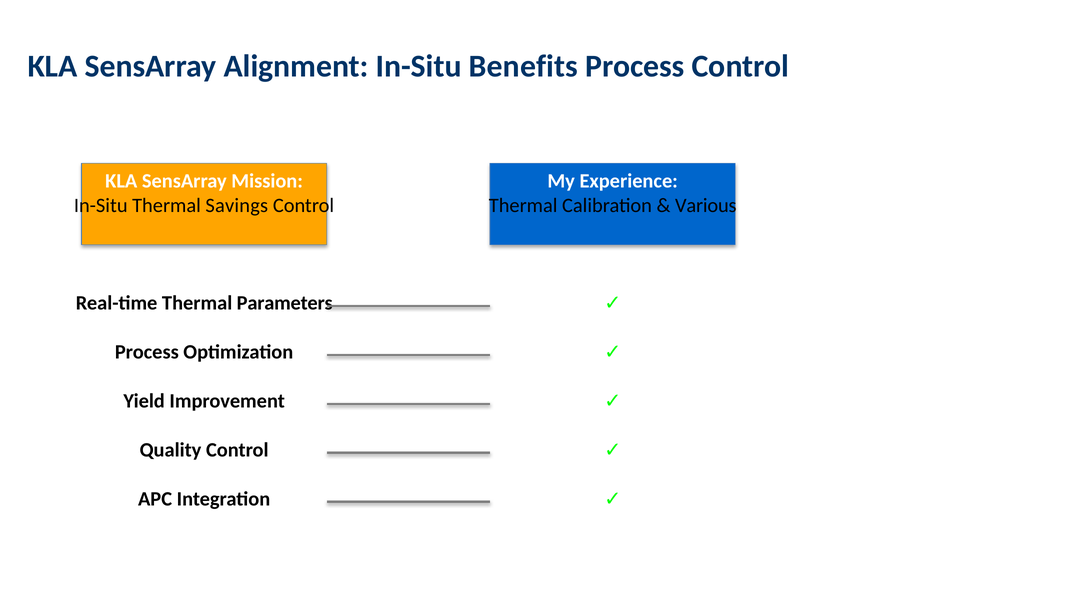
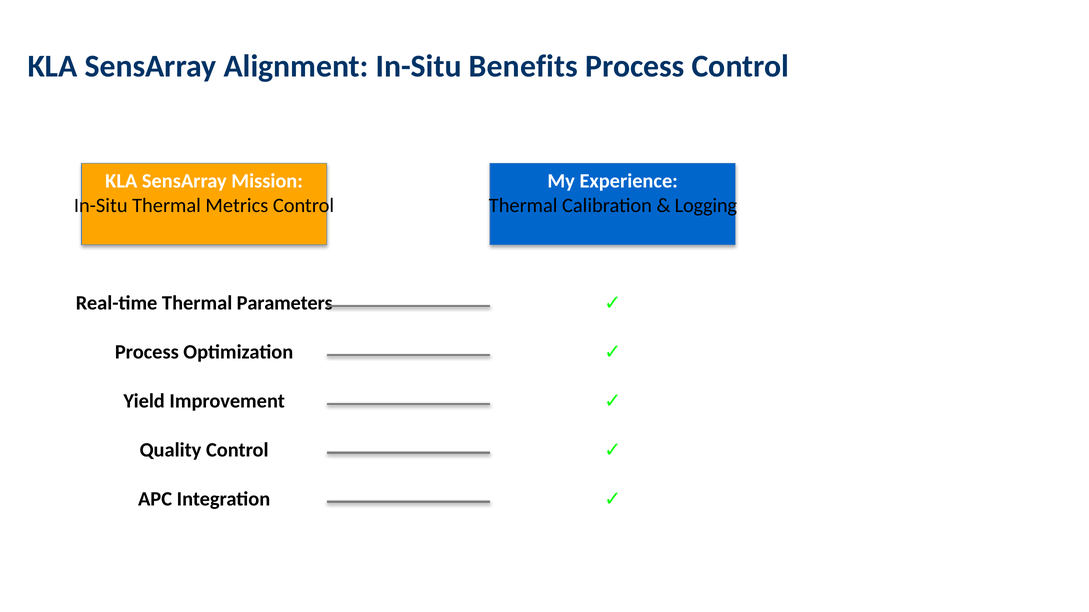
Savings: Savings -> Metrics (237, 206)
Various: Various -> Logging (706, 206)
